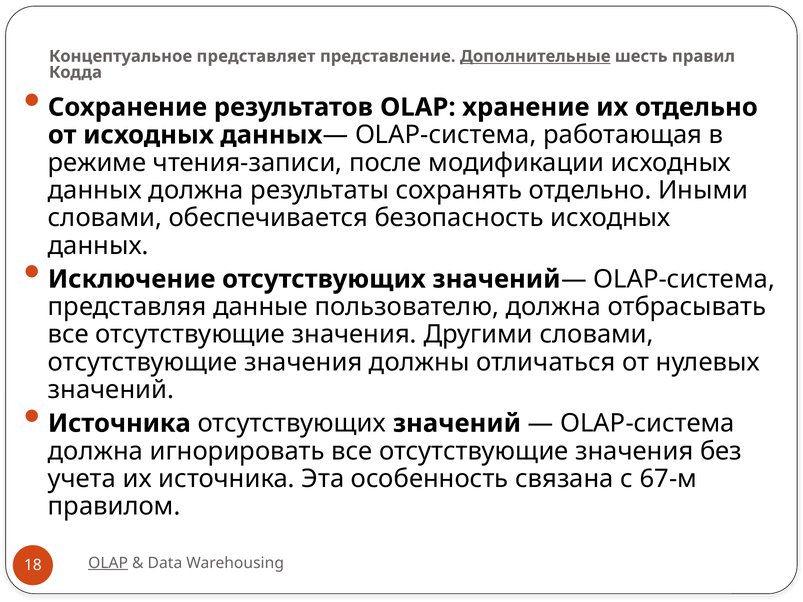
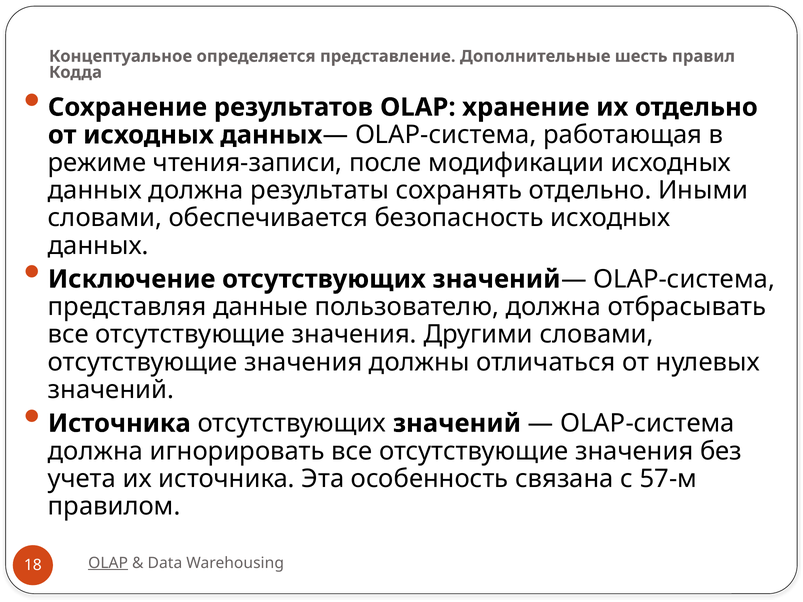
представляет: представляет -> определяется (256, 56)
Дополнительные underline: present -> none (535, 56)
67-м: 67-м -> 57-м (668, 479)
